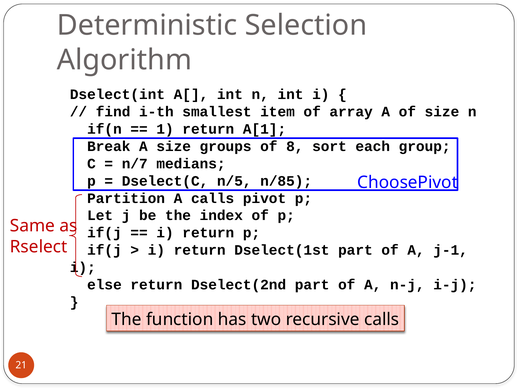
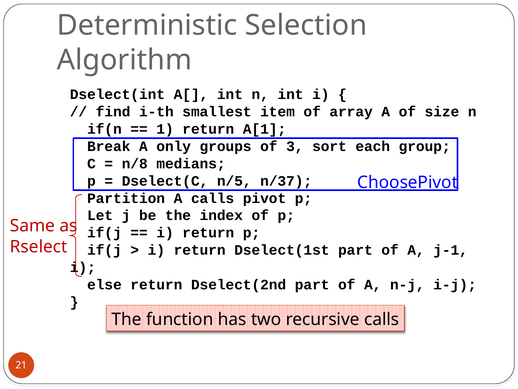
A size: size -> only (174, 146)
8: 8 -> 3 (295, 146)
n/7: n/7 -> n/8 (135, 163)
n/85: n/85 -> n/37 (286, 181)
